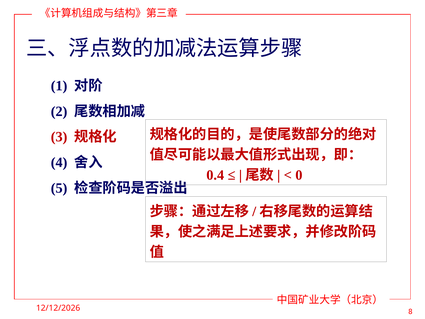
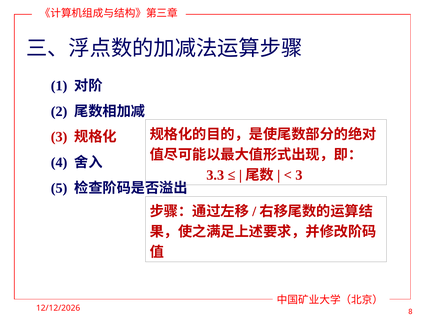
0.4: 0.4 -> 3.3 (215, 175)
0: 0 -> 3 (299, 175)
